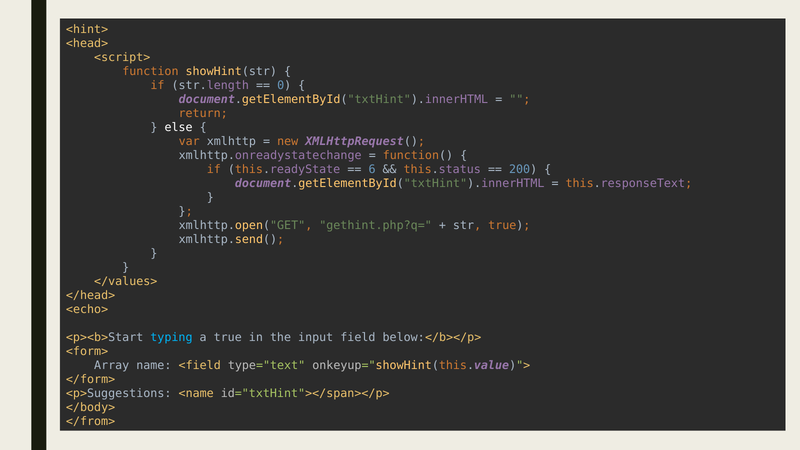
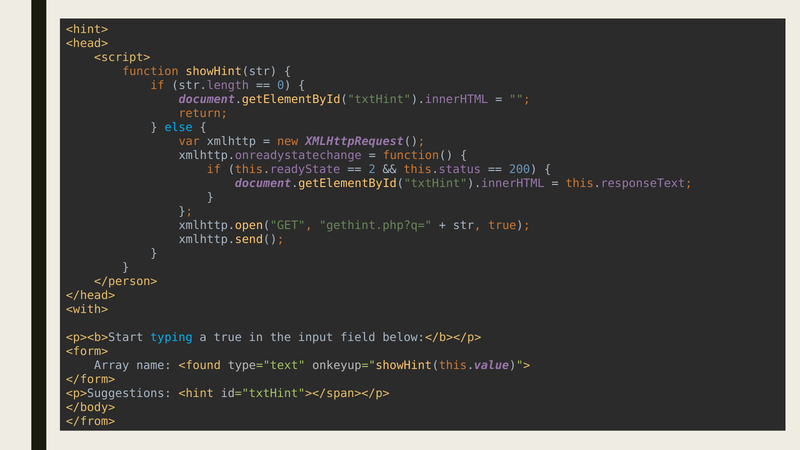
else colour: white -> light blue (179, 127)
6: 6 -> 2 (372, 169)
</values>: </values> -> </person> (126, 281)
<echo>: <echo> -> <with> (87, 309)
<field: <field -> <found (200, 365)
<name: <name -> <hint (196, 394)
